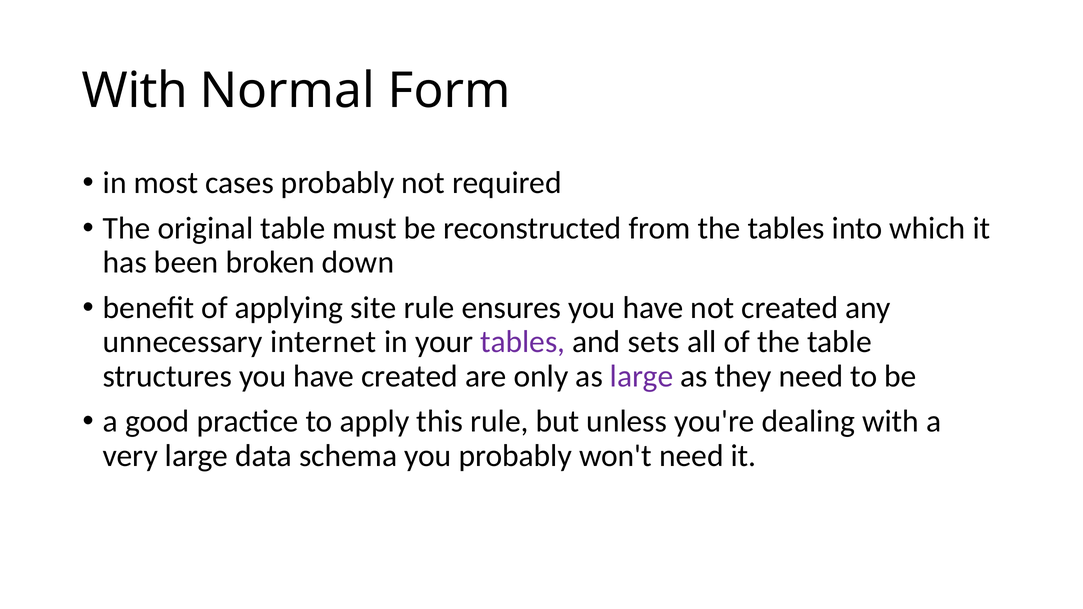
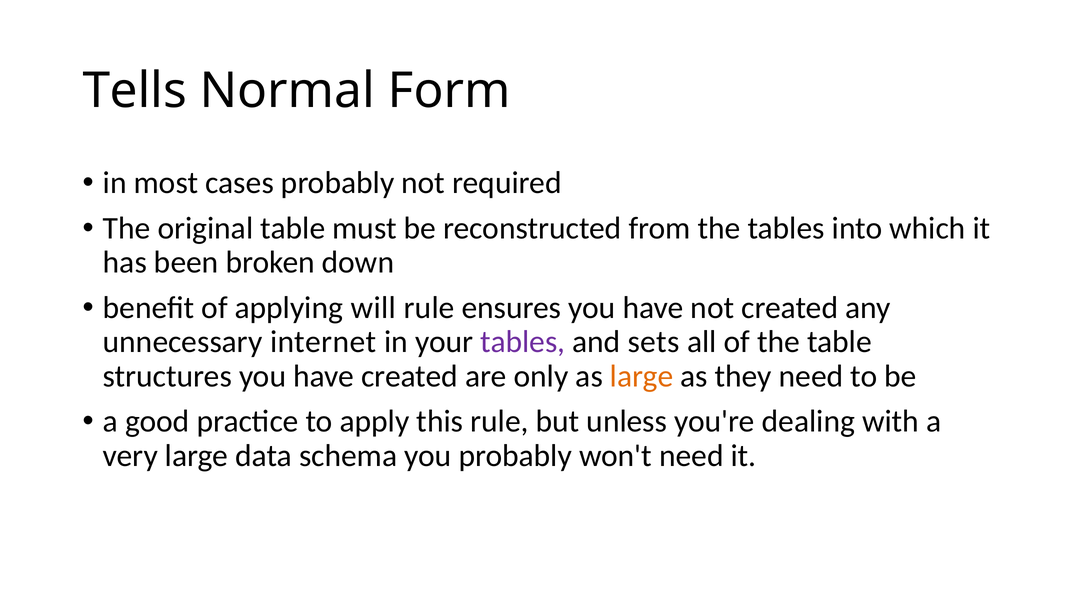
With: With -> Tells (135, 91)
site: site -> will (373, 308)
large colour: purple -> orange (642, 376)
